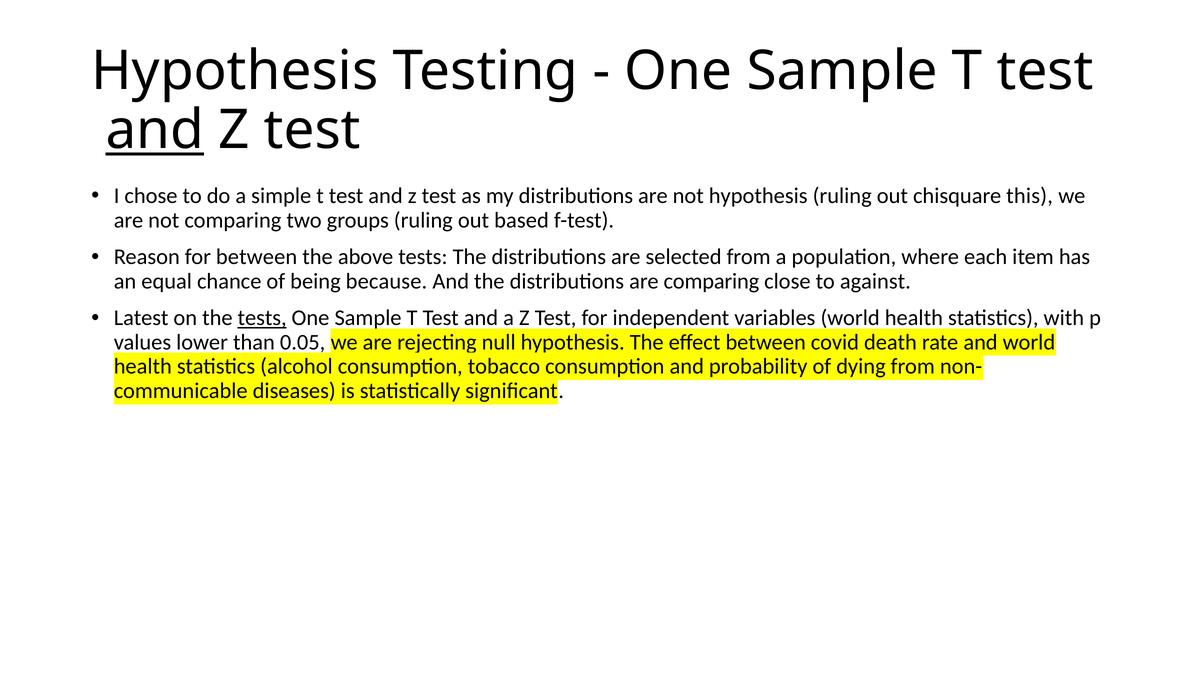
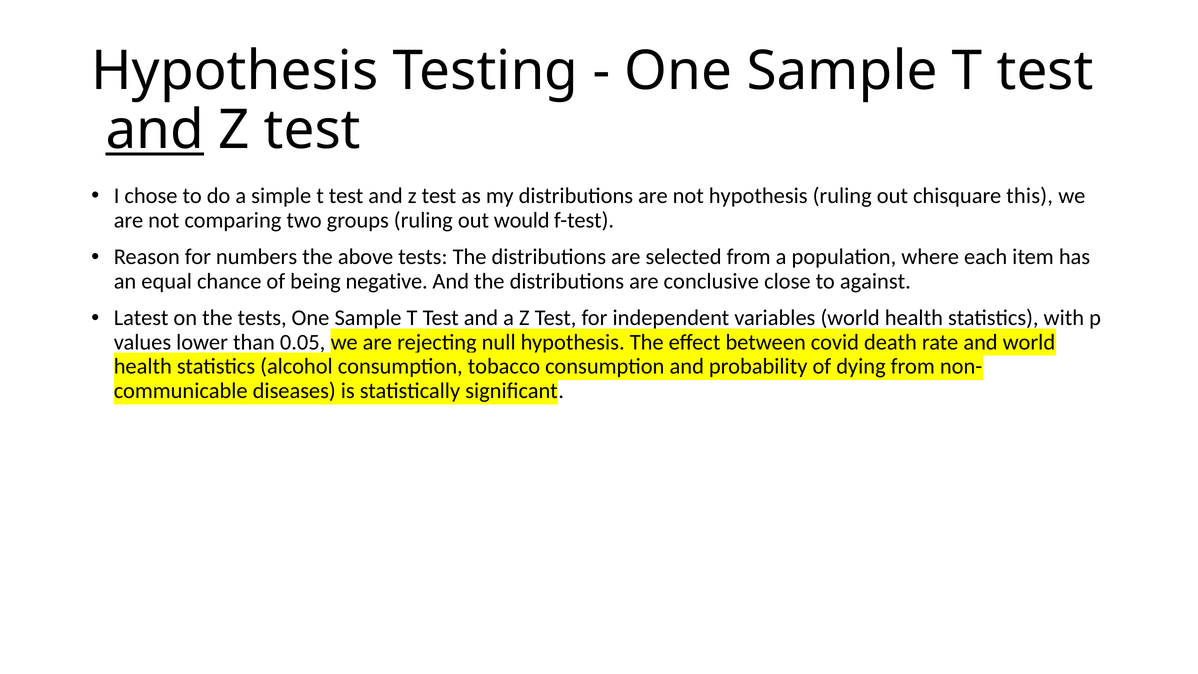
based: based -> would (522, 220)
for between: between -> numbers (257, 257)
because: because -> negative (387, 281)
are comparing: comparing -> conclusive (711, 281)
tests underline: present -> none (262, 318)
